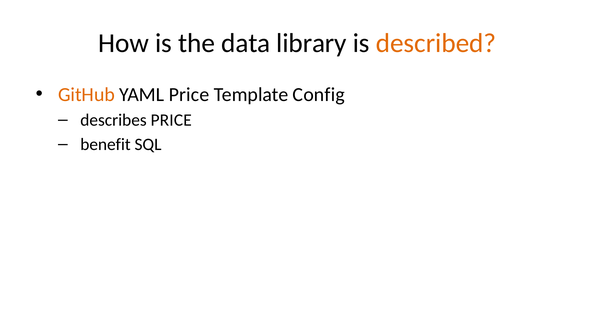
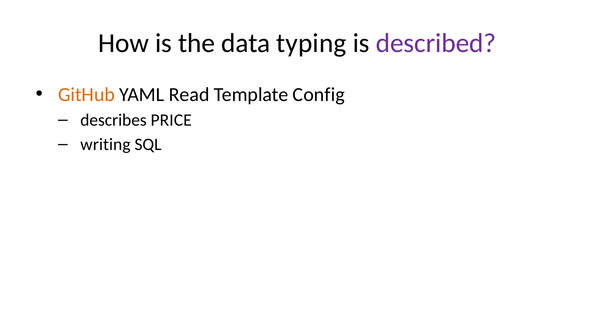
library: library -> typing (311, 43)
described colour: orange -> purple (436, 43)
YAML Price: Price -> Read (189, 94)
benefit: benefit -> writing (105, 144)
